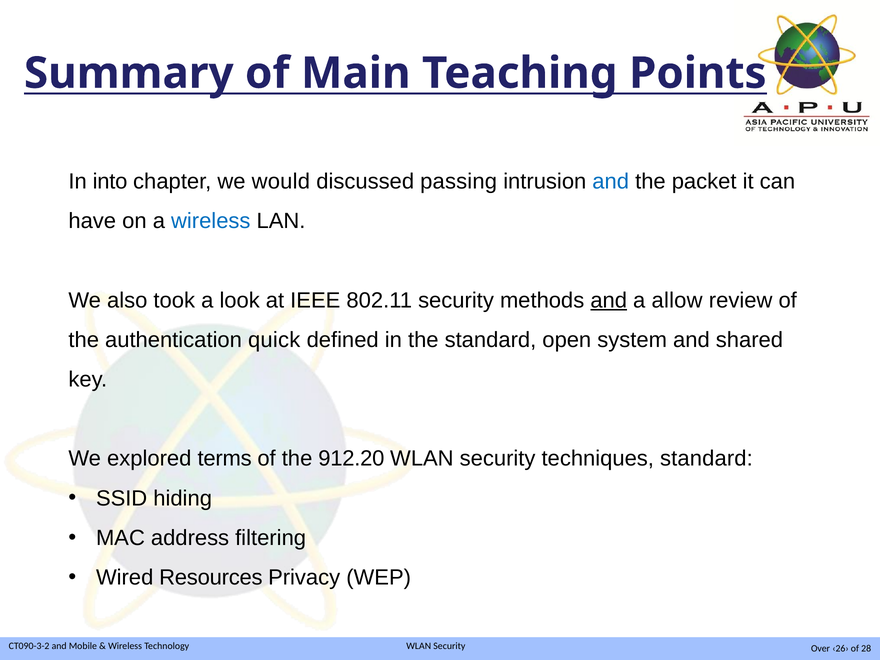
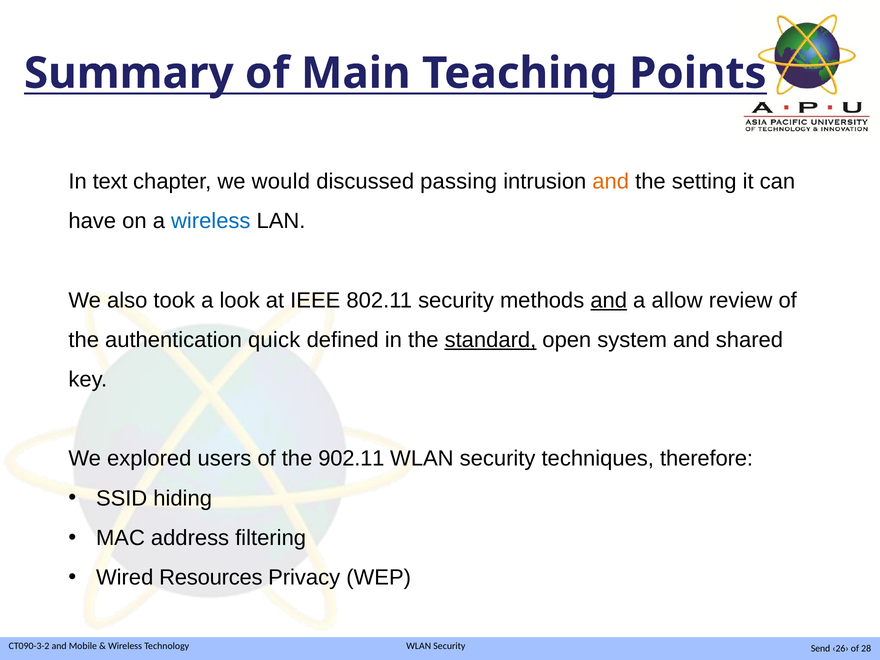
into: into -> text (110, 182)
and colour: blue -> orange (611, 182)
packet: packet -> setting (704, 182)
standard underline: none -> present (490, 340)
terms: terms -> users (224, 459)
912.20: 912.20 -> 902.11 (351, 459)
techniques standard: standard -> therefore (707, 459)
Over: Over -> Send (821, 648)
